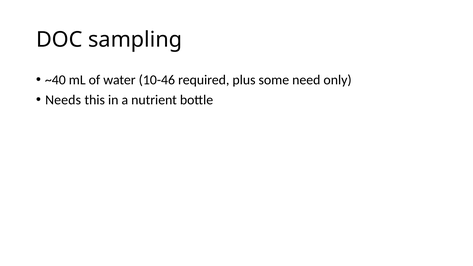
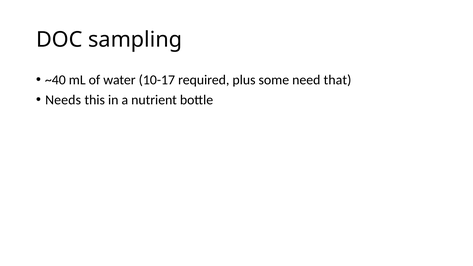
10-46: 10-46 -> 10-17 (157, 80)
only: only -> that (337, 80)
